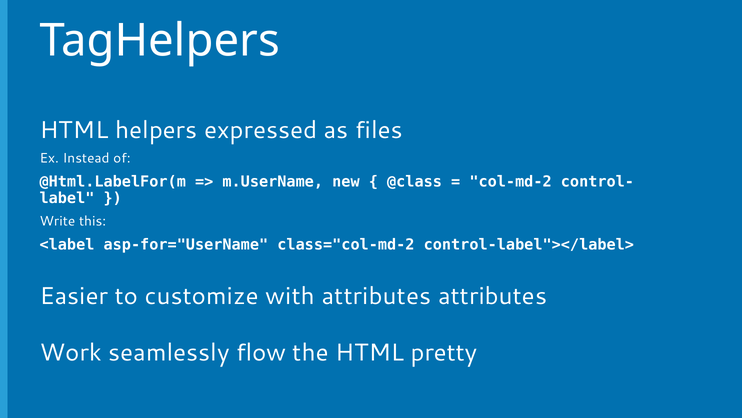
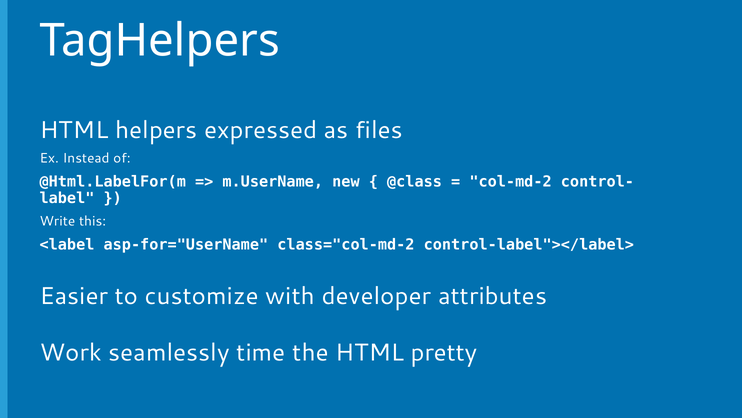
with attributes: attributes -> developer (377, 296)
flow: flow -> time (261, 352)
